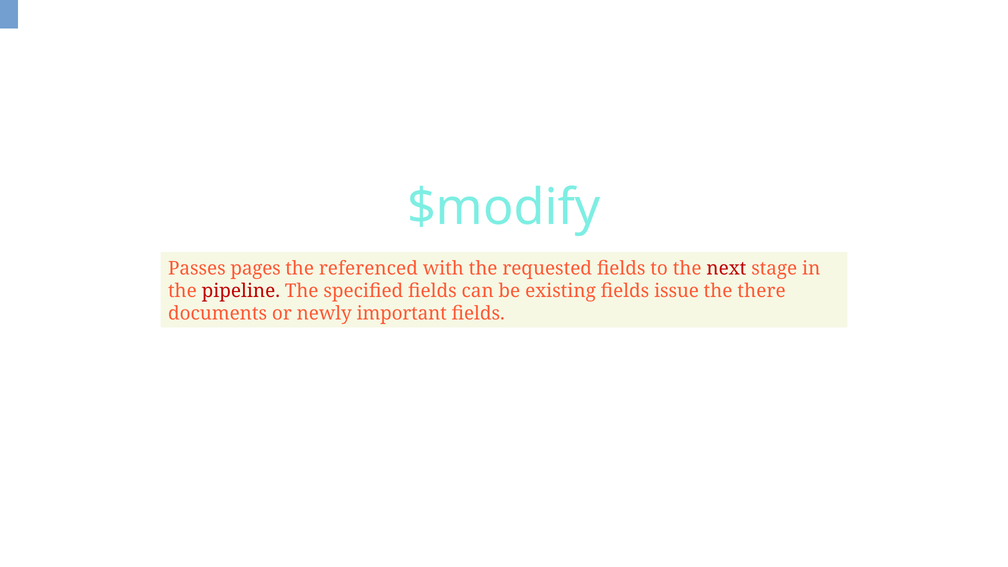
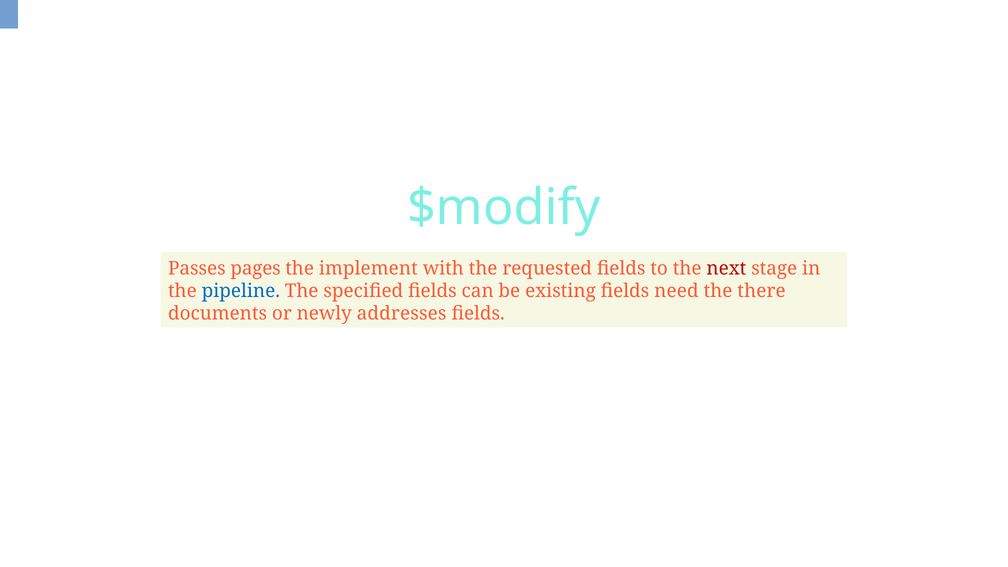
referenced: referenced -> implement (368, 268)
pipeline colour: red -> blue (241, 291)
issue: issue -> need (676, 291)
important: important -> addresses (402, 314)
